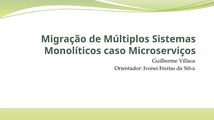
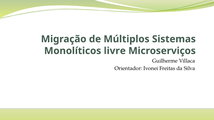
caso: caso -> livre (115, 51)
